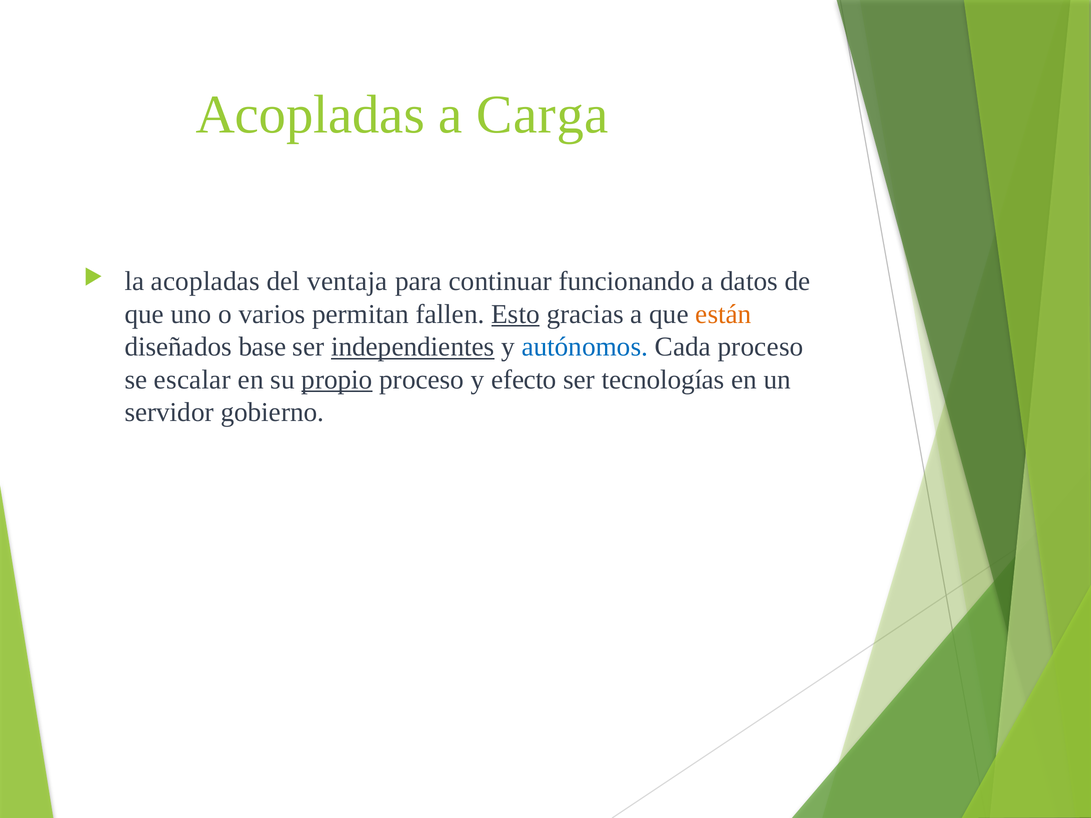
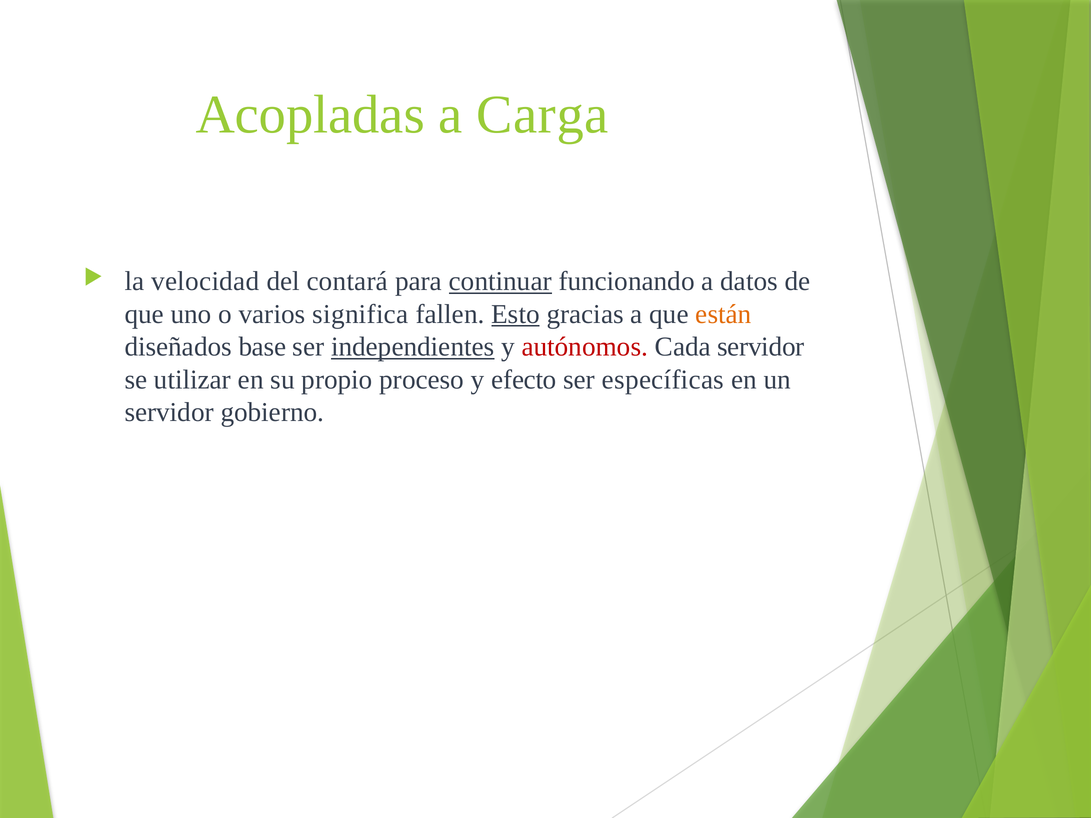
la acopladas: acopladas -> velocidad (205, 282)
ventaja: ventaja -> contará (347, 282)
continuar underline: none -> present (500, 282)
permitan: permitan -> significa (360, 314)
autónomos colour: blue -> red (585, 347)
Cada proceso: proceso -> servidor (761, 347)
escalar: escalar -> utilizar (193, 380)
propio underline: present -> none (337, 380)
tecnologías: tecnologías -> específicas (663, 380)
